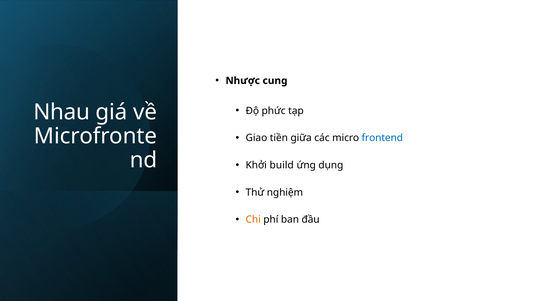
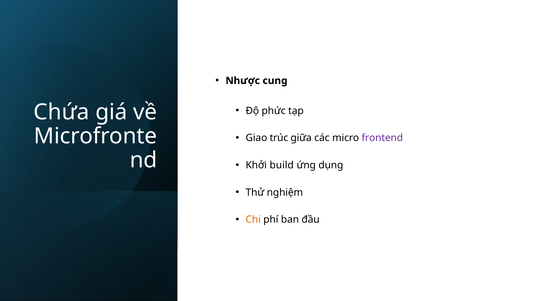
Nhau: Nhau -> Chứa (61, 112)
tiền: tiền -> trúc (279, 138)
frontend colour: blue -> purple (382, 138)
